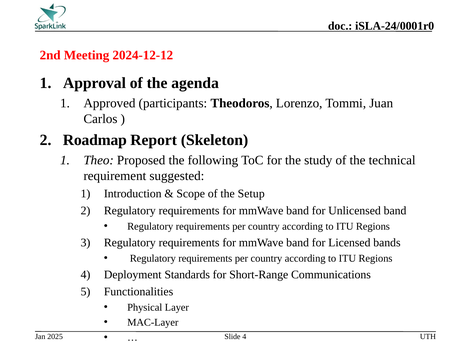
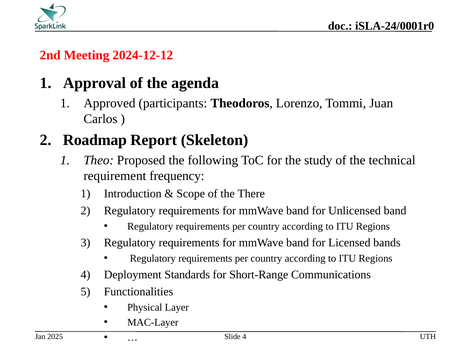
suggested: suggested -> frequency (177, 176)
Setup: Setup -> There (251, 193)
